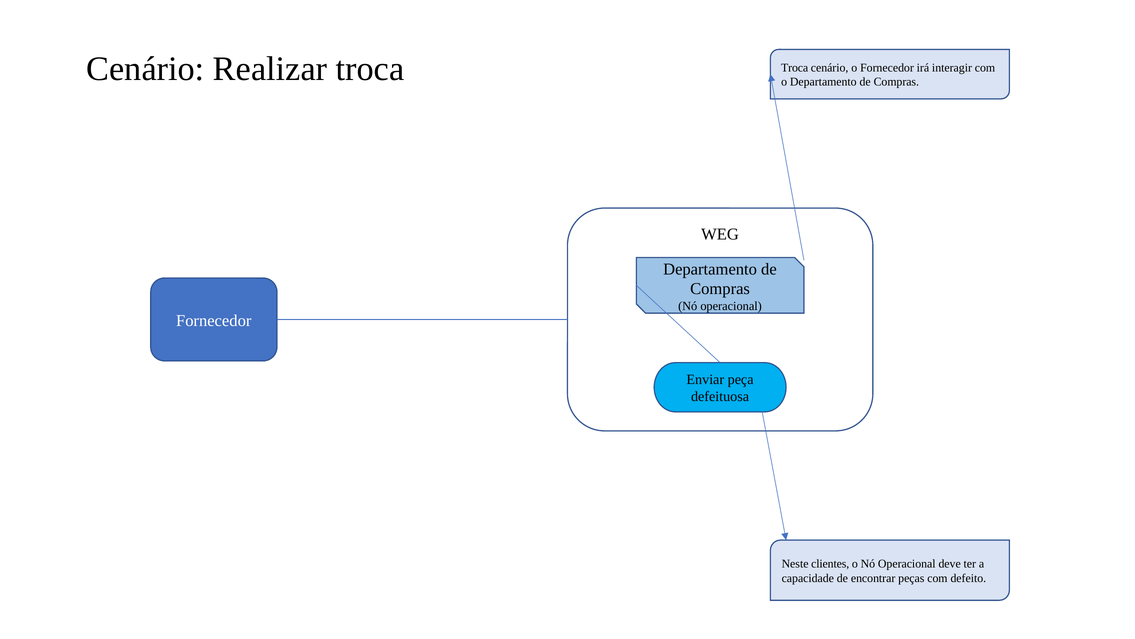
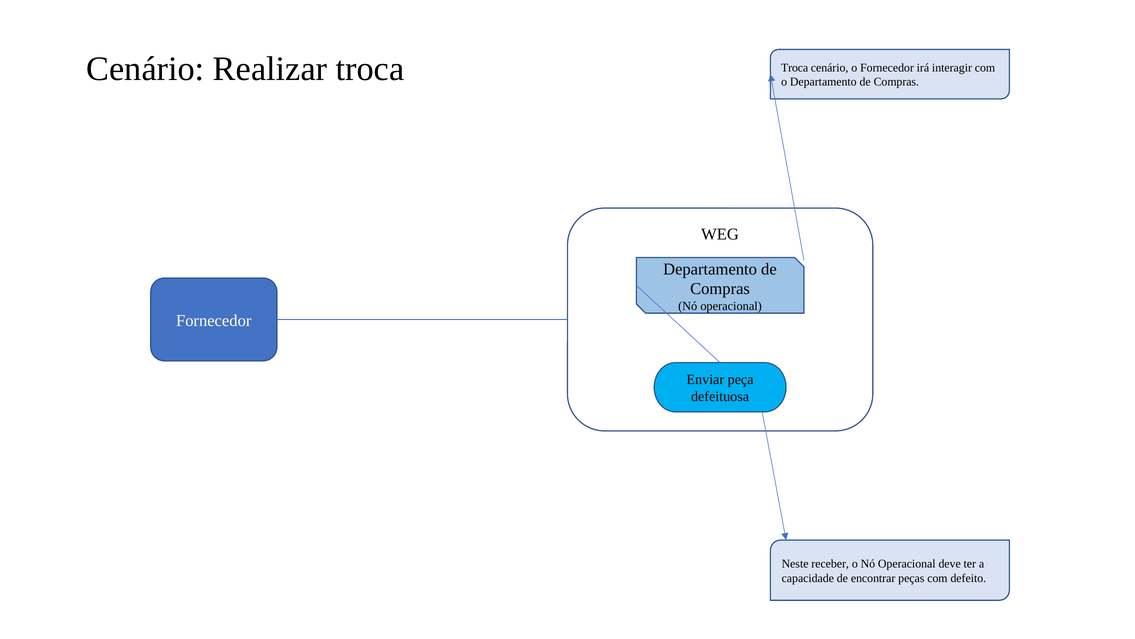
clientes: clientes -> receber (830, 563)
